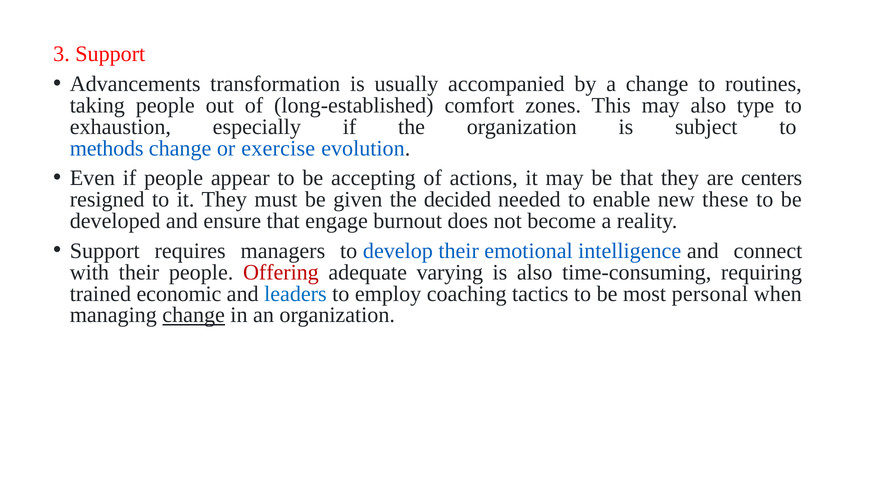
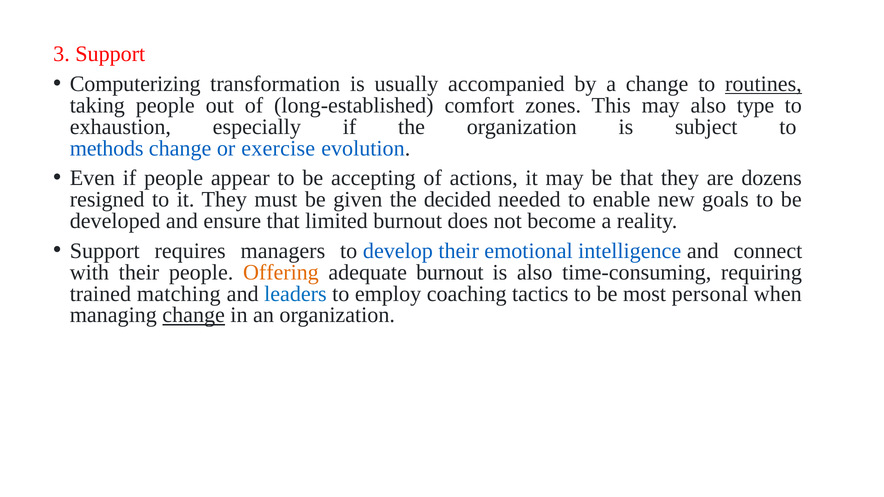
Advancements: Advancements -> Computerizing (135, 84)
routines underline: none -> present (763, 84)
centers: centers -> dozens (772, 178)
these: these -> goals (725, 200)
engage: engage -> limited (337, 221)
Offering colour: red -> orange (281, 272)
adequate varying: varying -> burnout (450, 272)
economic: economic -> matching (179, 294)
